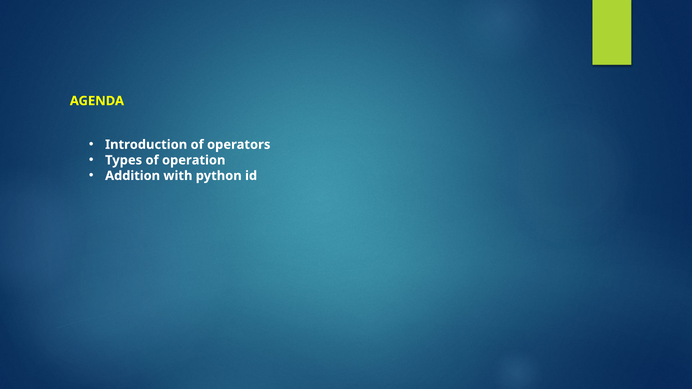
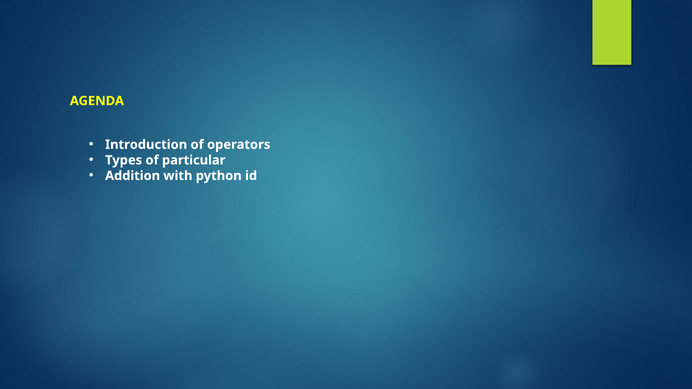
operation: operation -> particular (194, 160)
